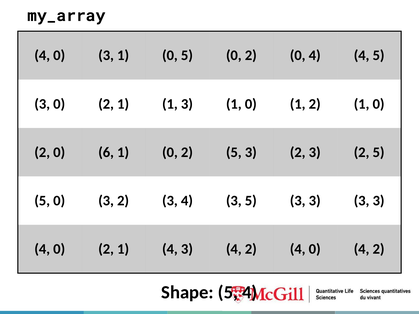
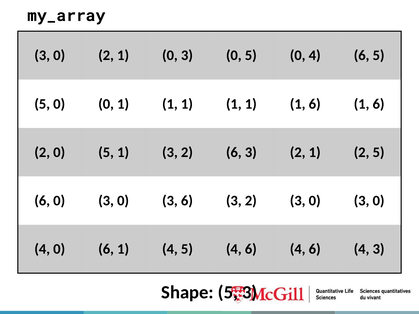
4: 4 -> 3 (42, 56)
3: 3 -> 2 (106, 56)
1 0 5: 5 -> 3 (187, 56)
2: 2 -> 5 (251, 56)
0 4 4: 4 -> 6 (362, 56)
3: 3 -> 5 (42, 104)
2: 2 -> 0 (106, 104)
3: 3 -> 1 (187, 104)
0: 0 -> 1 (251, 104)
2: 2 -> 6 (315, 104)
0: 0 -> 6 (379, 104)
2 0 6: 6 -> 5 (106, 152)
0: 0 -> 3 (170, 152)
5: 5 -> 6 (234, 152)
3: 3 -> 1 (315, 152)
5: 5 -> 6 (42, 201)
2: 2 -> 0 (123, 201)
4: 4 -> 6 (187, 201)
5: 5 -> 2 (251, 201)
3: 3 -> 0 (315, 201)
3: 3 -> 0 (379, 201)
4 0 2: 2 -> 6 (106, 249)
1 4 3: 3 -> 5 (187, 249)
2: 2 -> 6 (251, 249)
0: 0 -> 6 (315, 249)
2: 2 -> 3 (379, 249)
5 4: 4 -> 3 (250, 293)
